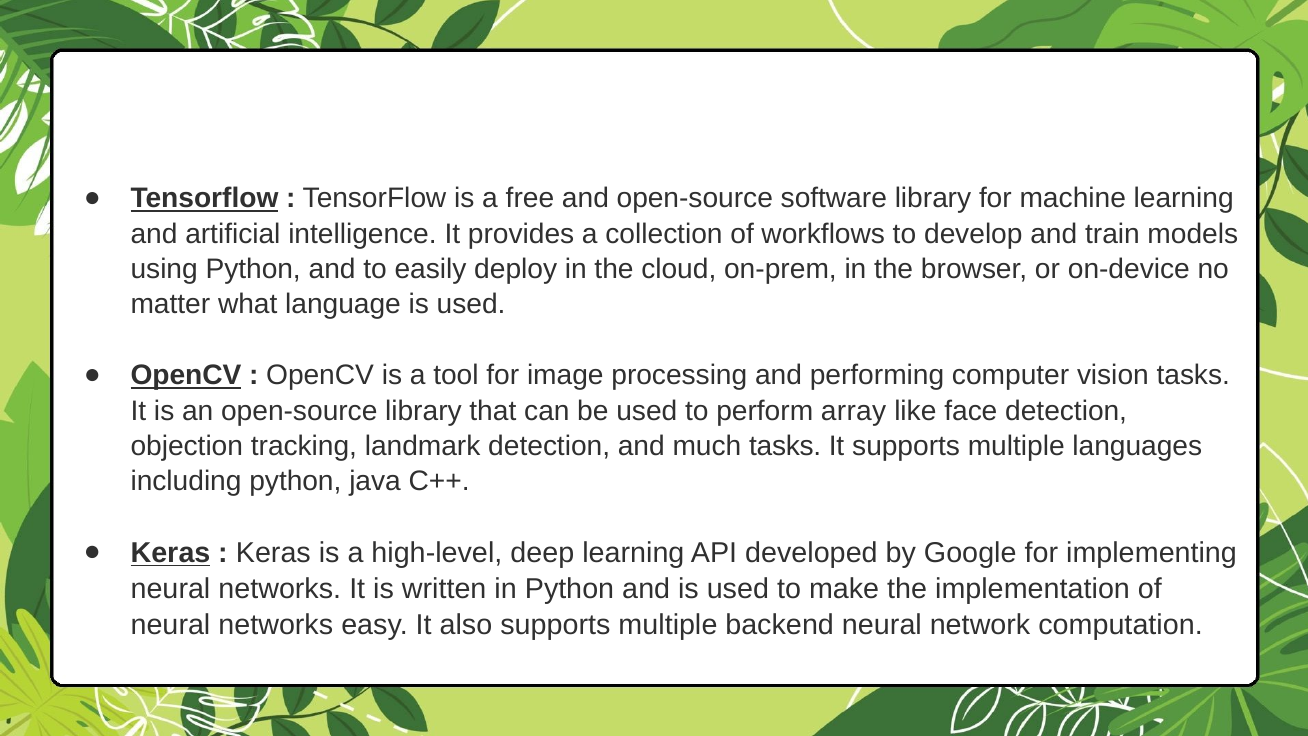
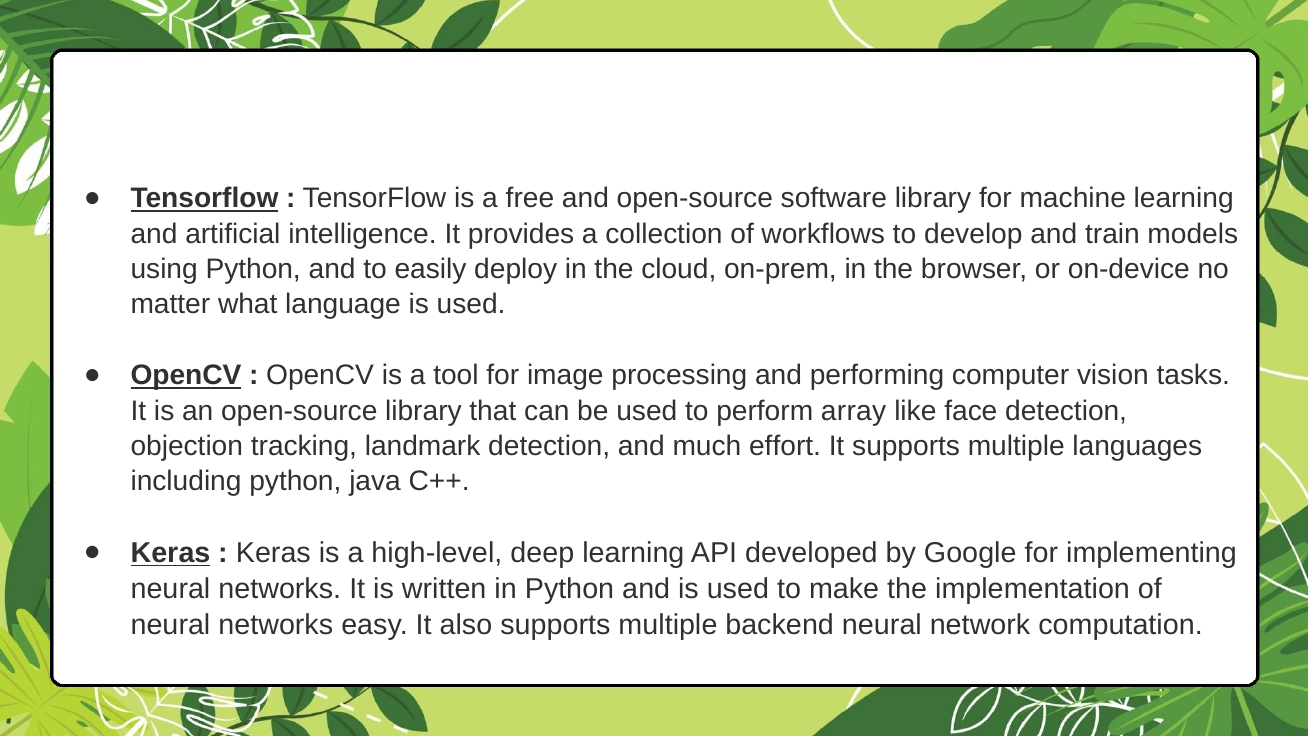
much tasks: tasks -> effort (785, 446)
